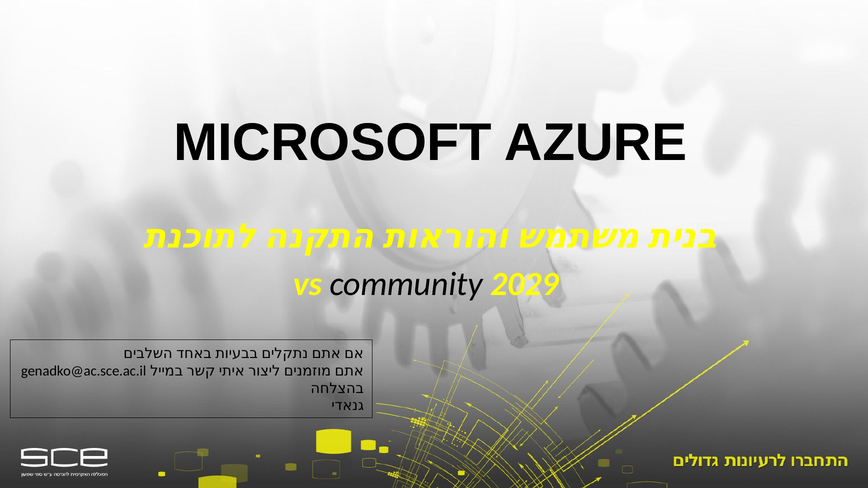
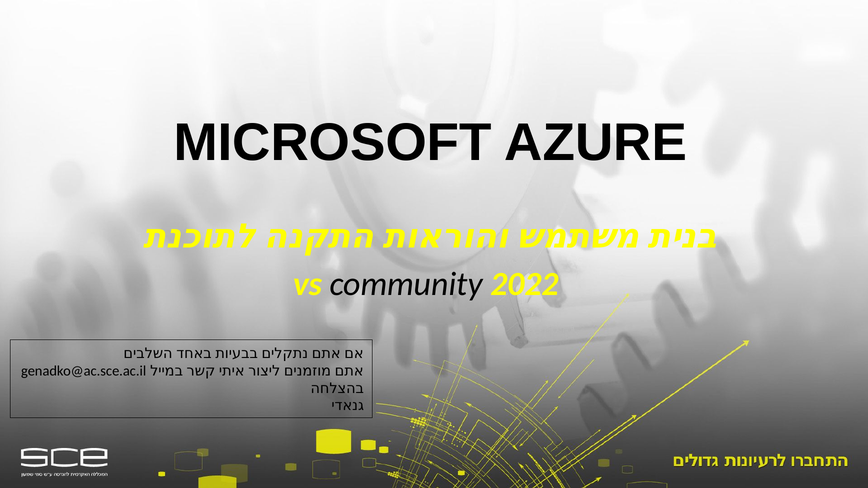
2029: 2029 -> 2022 (524, 284)
